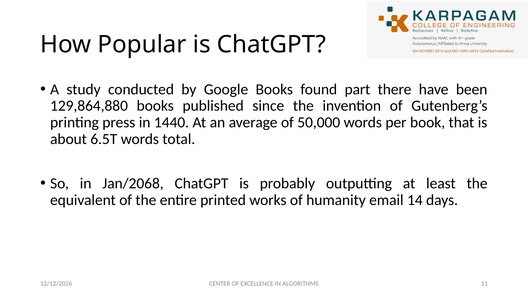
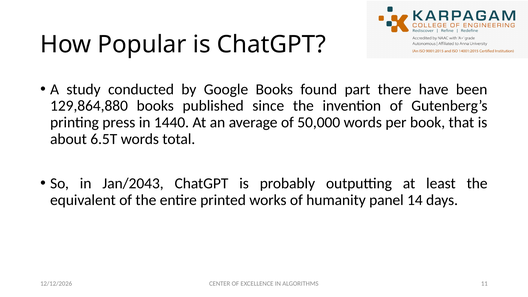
Jan/2068: Jan/2068 -> Jan/2043 (133, 183)
email: email -> panel (386, 200)
